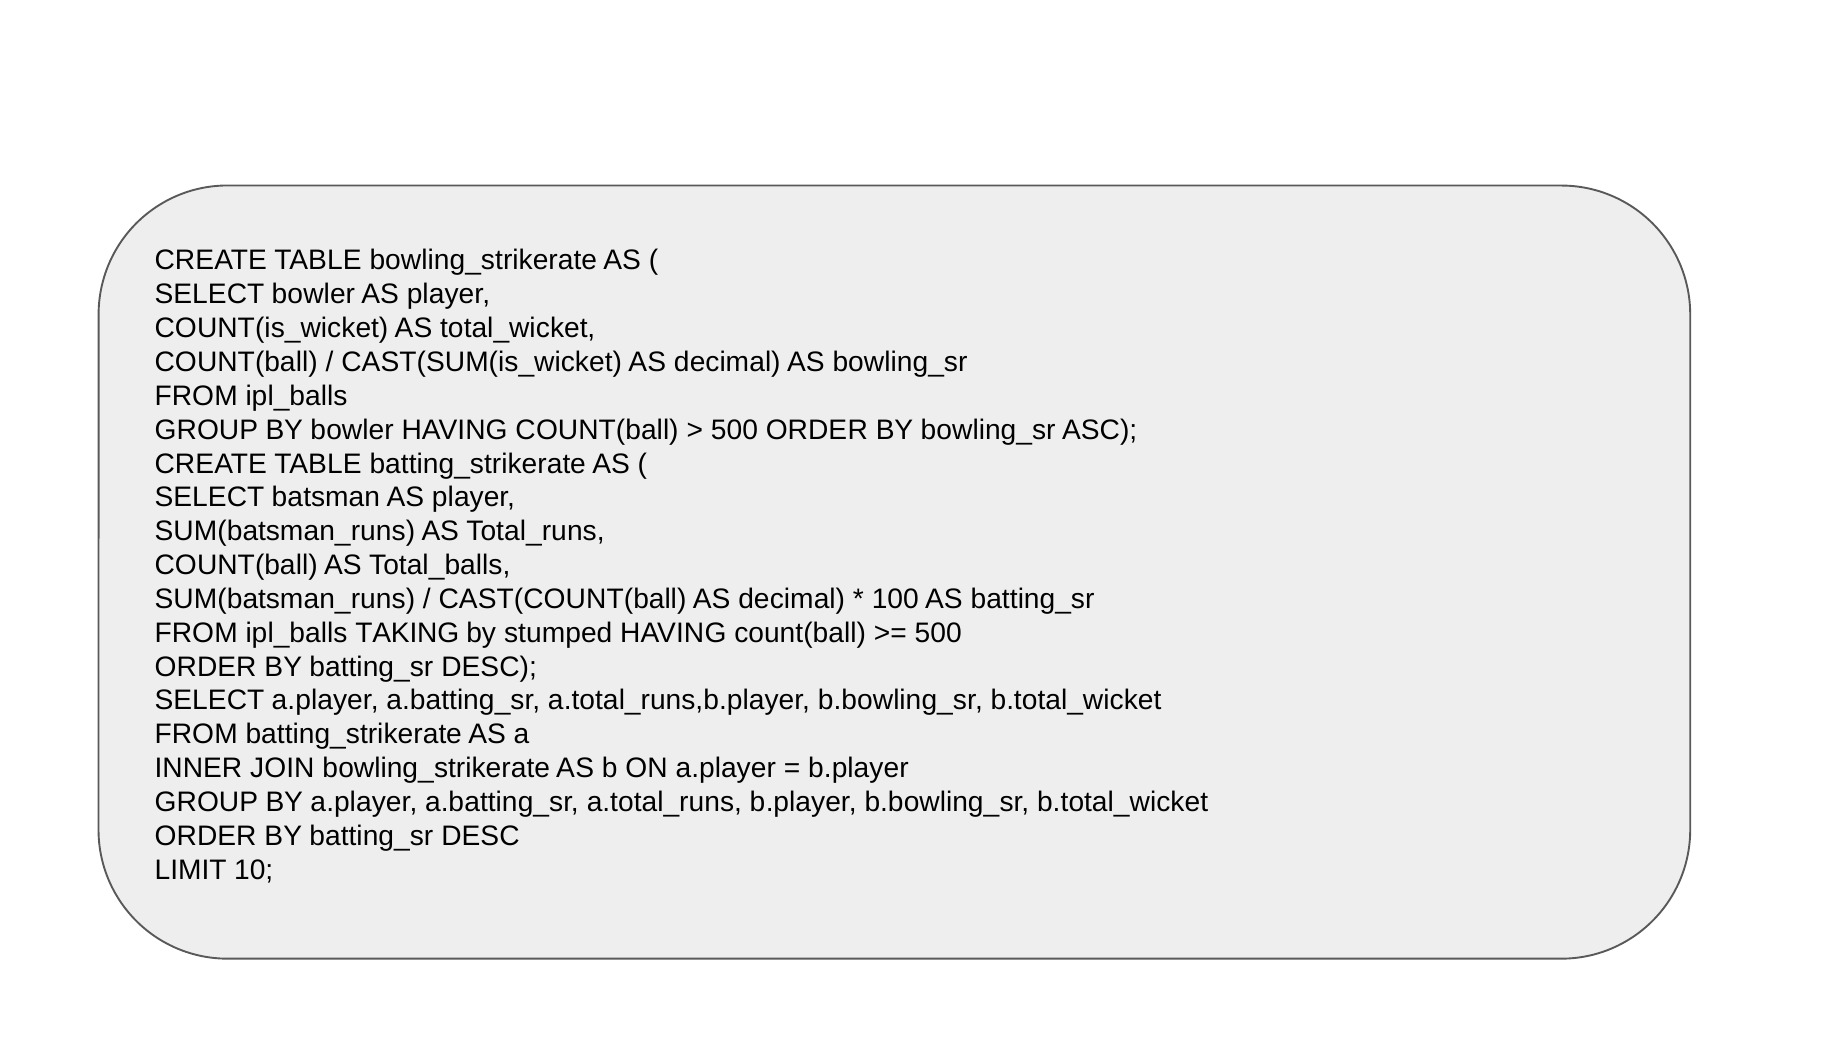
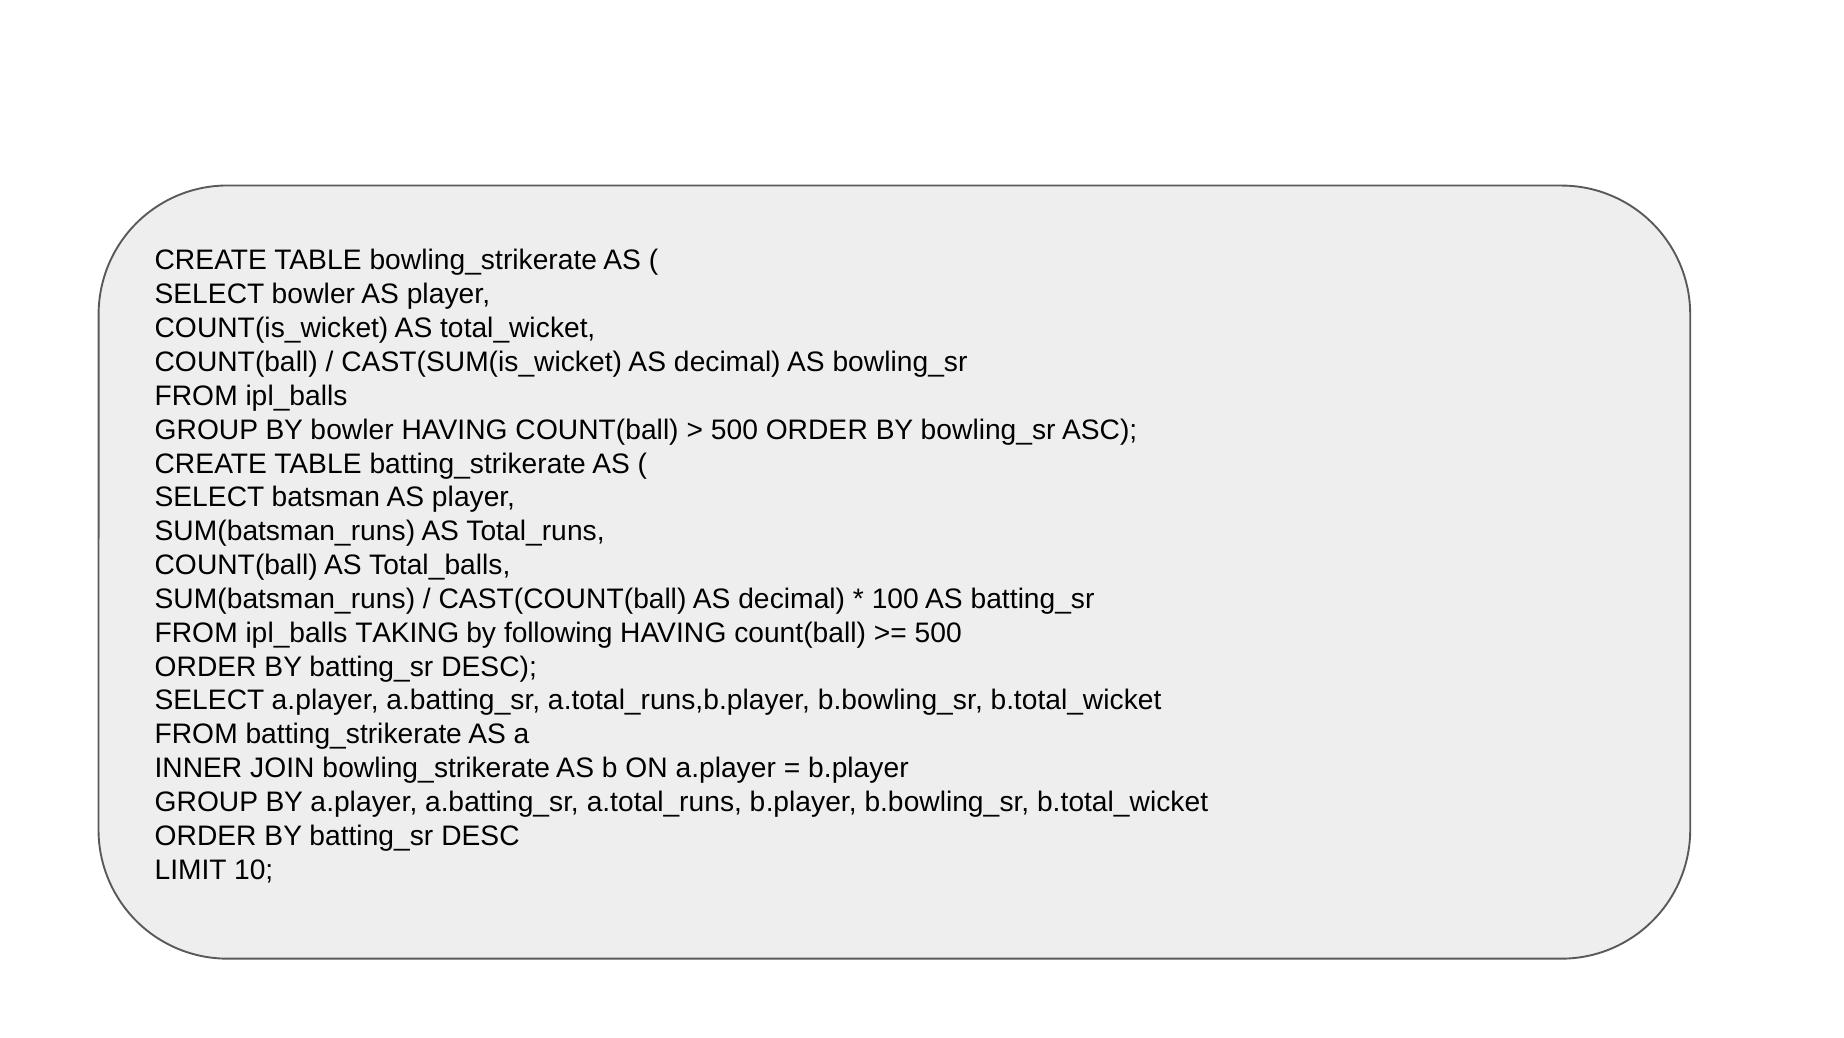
stumped: stumped -> following (558, 633)
